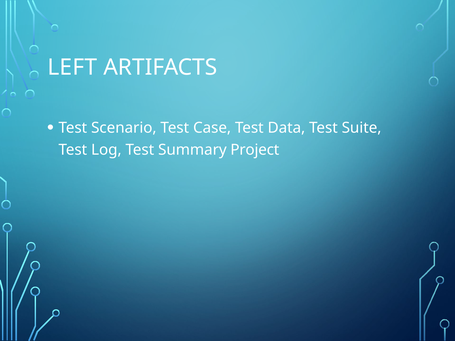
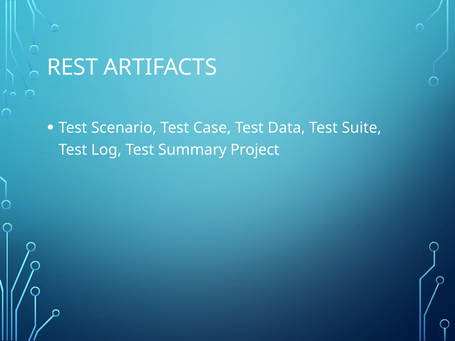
LEFT: LEFT -> REST (72, 67)
